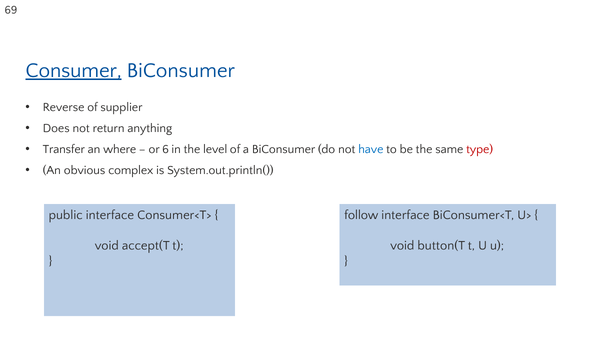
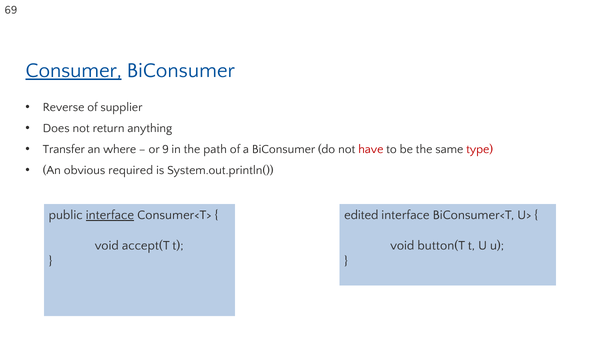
6: 6 -> 9 (166, 150)
level: level -> path (215, 150)
have colour: blue -> red (371, 150)
complex: complex -> required (131, 170)
interface underline: none -> present (110, 215)
follow: follow -> edited (361, 215)
